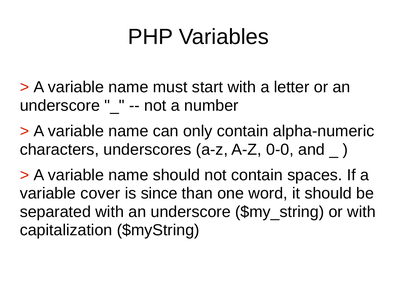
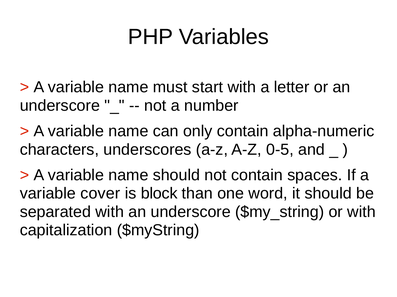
0-0: 0-0 -> 0-5 (280, 150)
since: since -> block (159, 194)
